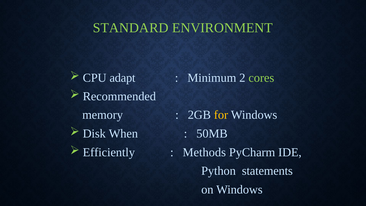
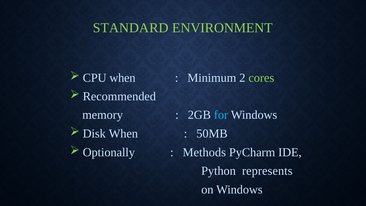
CPU adapt: adapt -> when (122, 78)
for colour: yellow -> light blue (221, 115)
Efficiently: Efficiently -> Optionally (109, 152)
statements: statements -> represents (267, 171)
